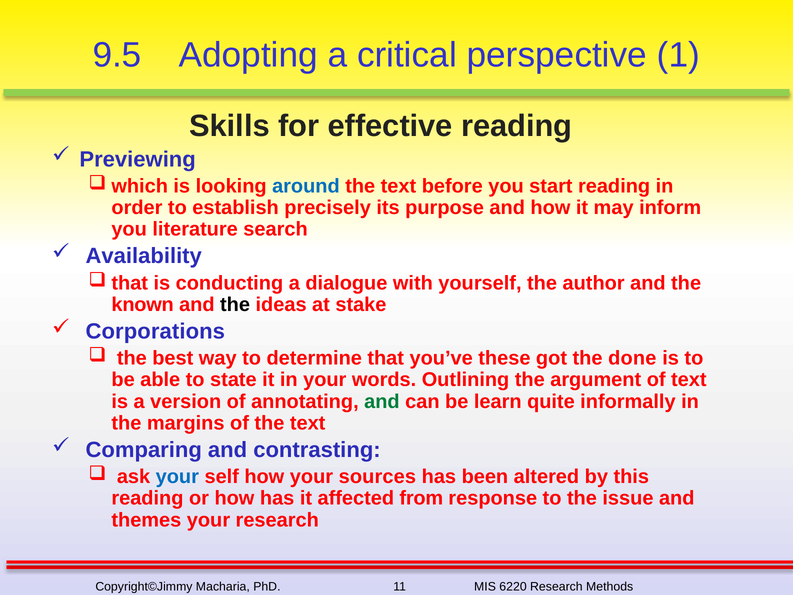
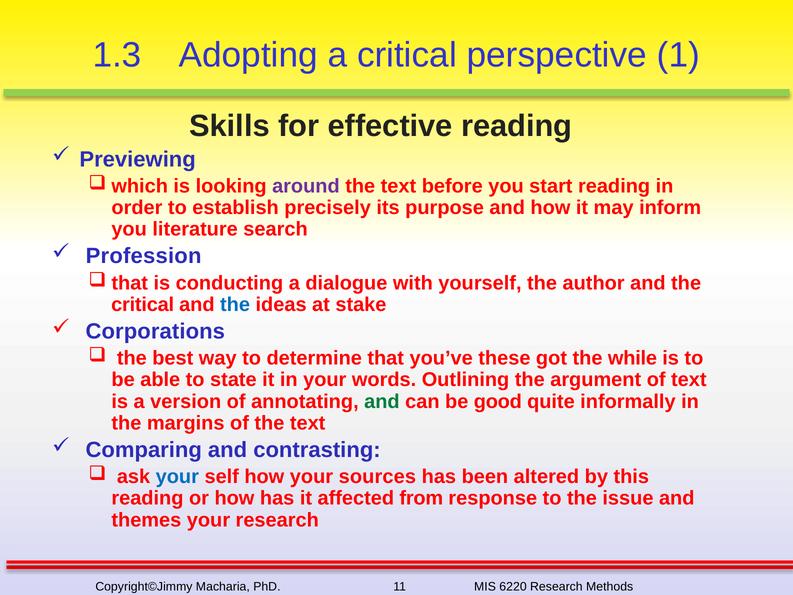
9.5: 9.5 -> 1.3 (117, 55)
around colour: blue -> purple (306, 186)
Availability: Availability -> Profession (144, 256)
known: known -> critical (143, 304)
the colour: black -> blue (235, 304)
done: done -> while (632, 358)
learn: learn -> good (498, 401)
